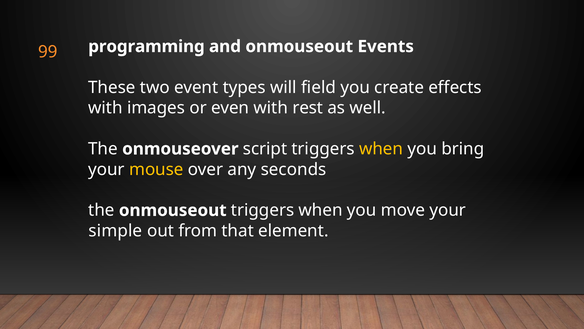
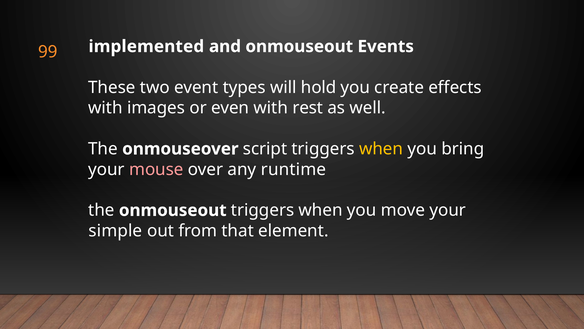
programming: programming -> implemented (146, 46)
field: field -> hold (319, 87)
mouse colour: yellow -> pink (156, 169)
seconds: seconds -> runtime (294, 169)
